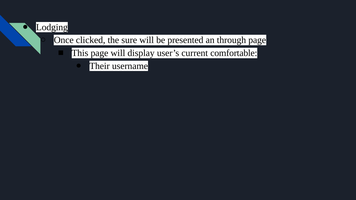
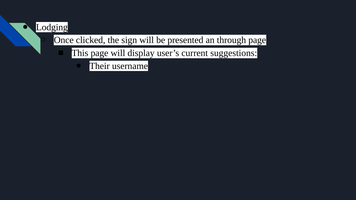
sure: sure -> sign (129, 40)
comfortable: comfortable -> suggestions (234, 53)
